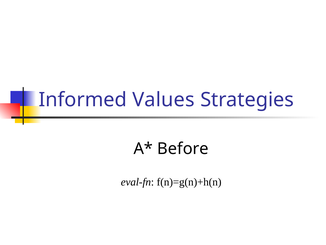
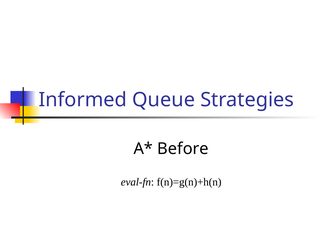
Values: Values -> Queue (164, 100)
